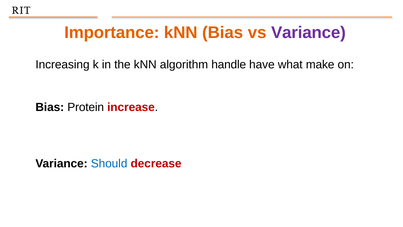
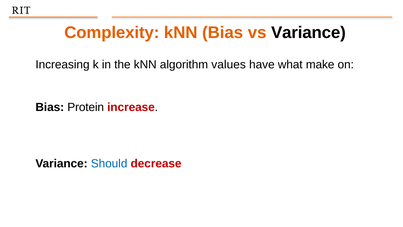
Importance: Importance -> Complexity (112, 33)
Variance colour: purple -> black (308, 33)
handle: handle -> values (229, 65)
